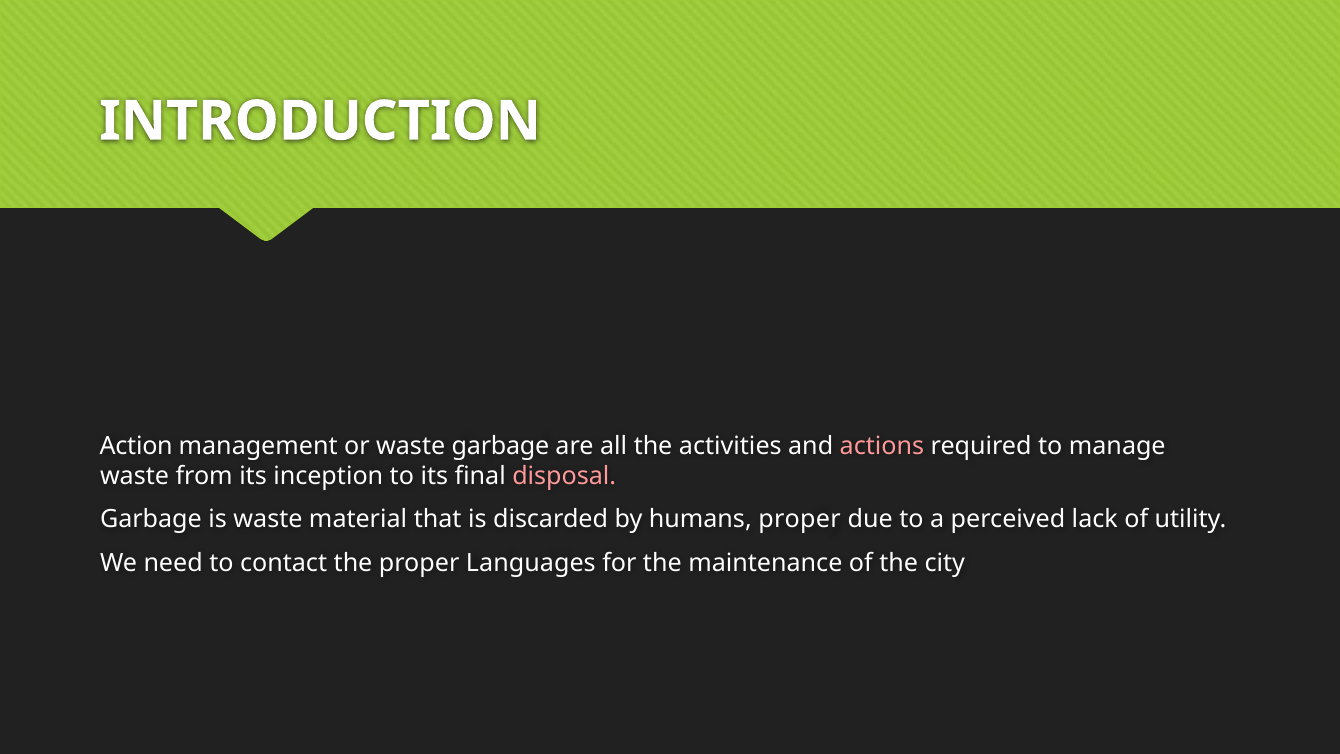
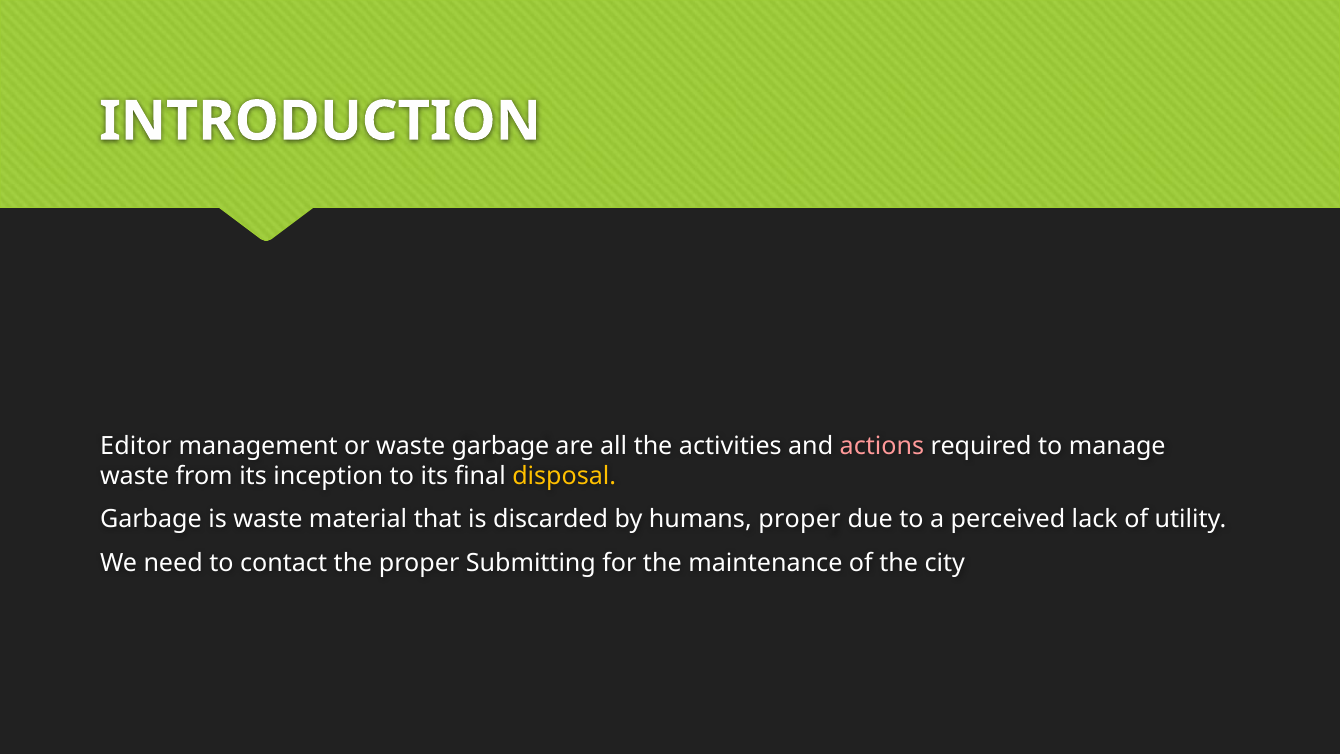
Action: Action -> Editor (136, 446)
disposal colour: pink -> yellow (564, 476)
Languages: Languages -> Submitting (531, 563)
